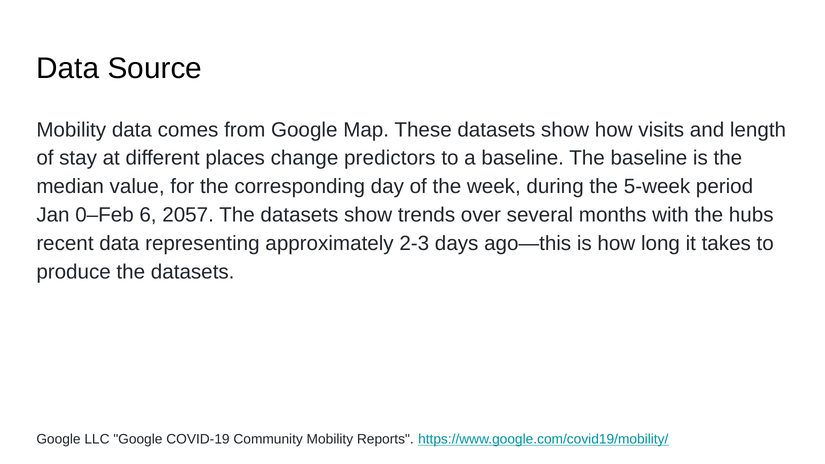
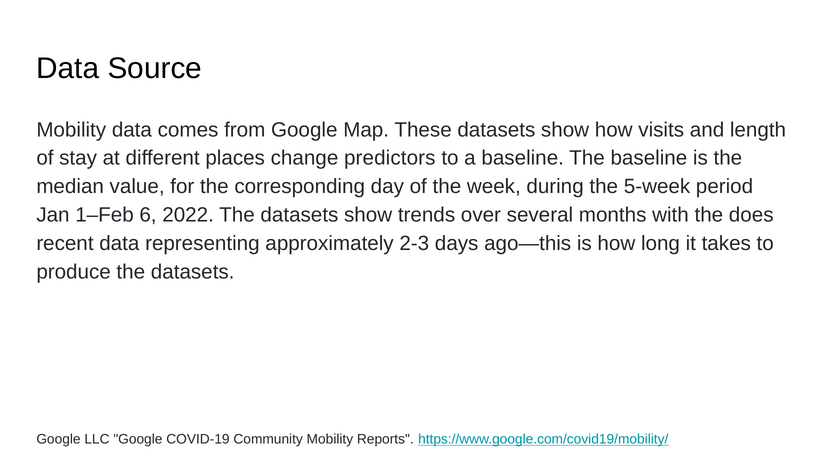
0–Feb: 0–Feb -> 1–Feb (104, 215)
2057: 2057 -> 2022 (188, 215)
hubs: hubs -> does (751, 215)
